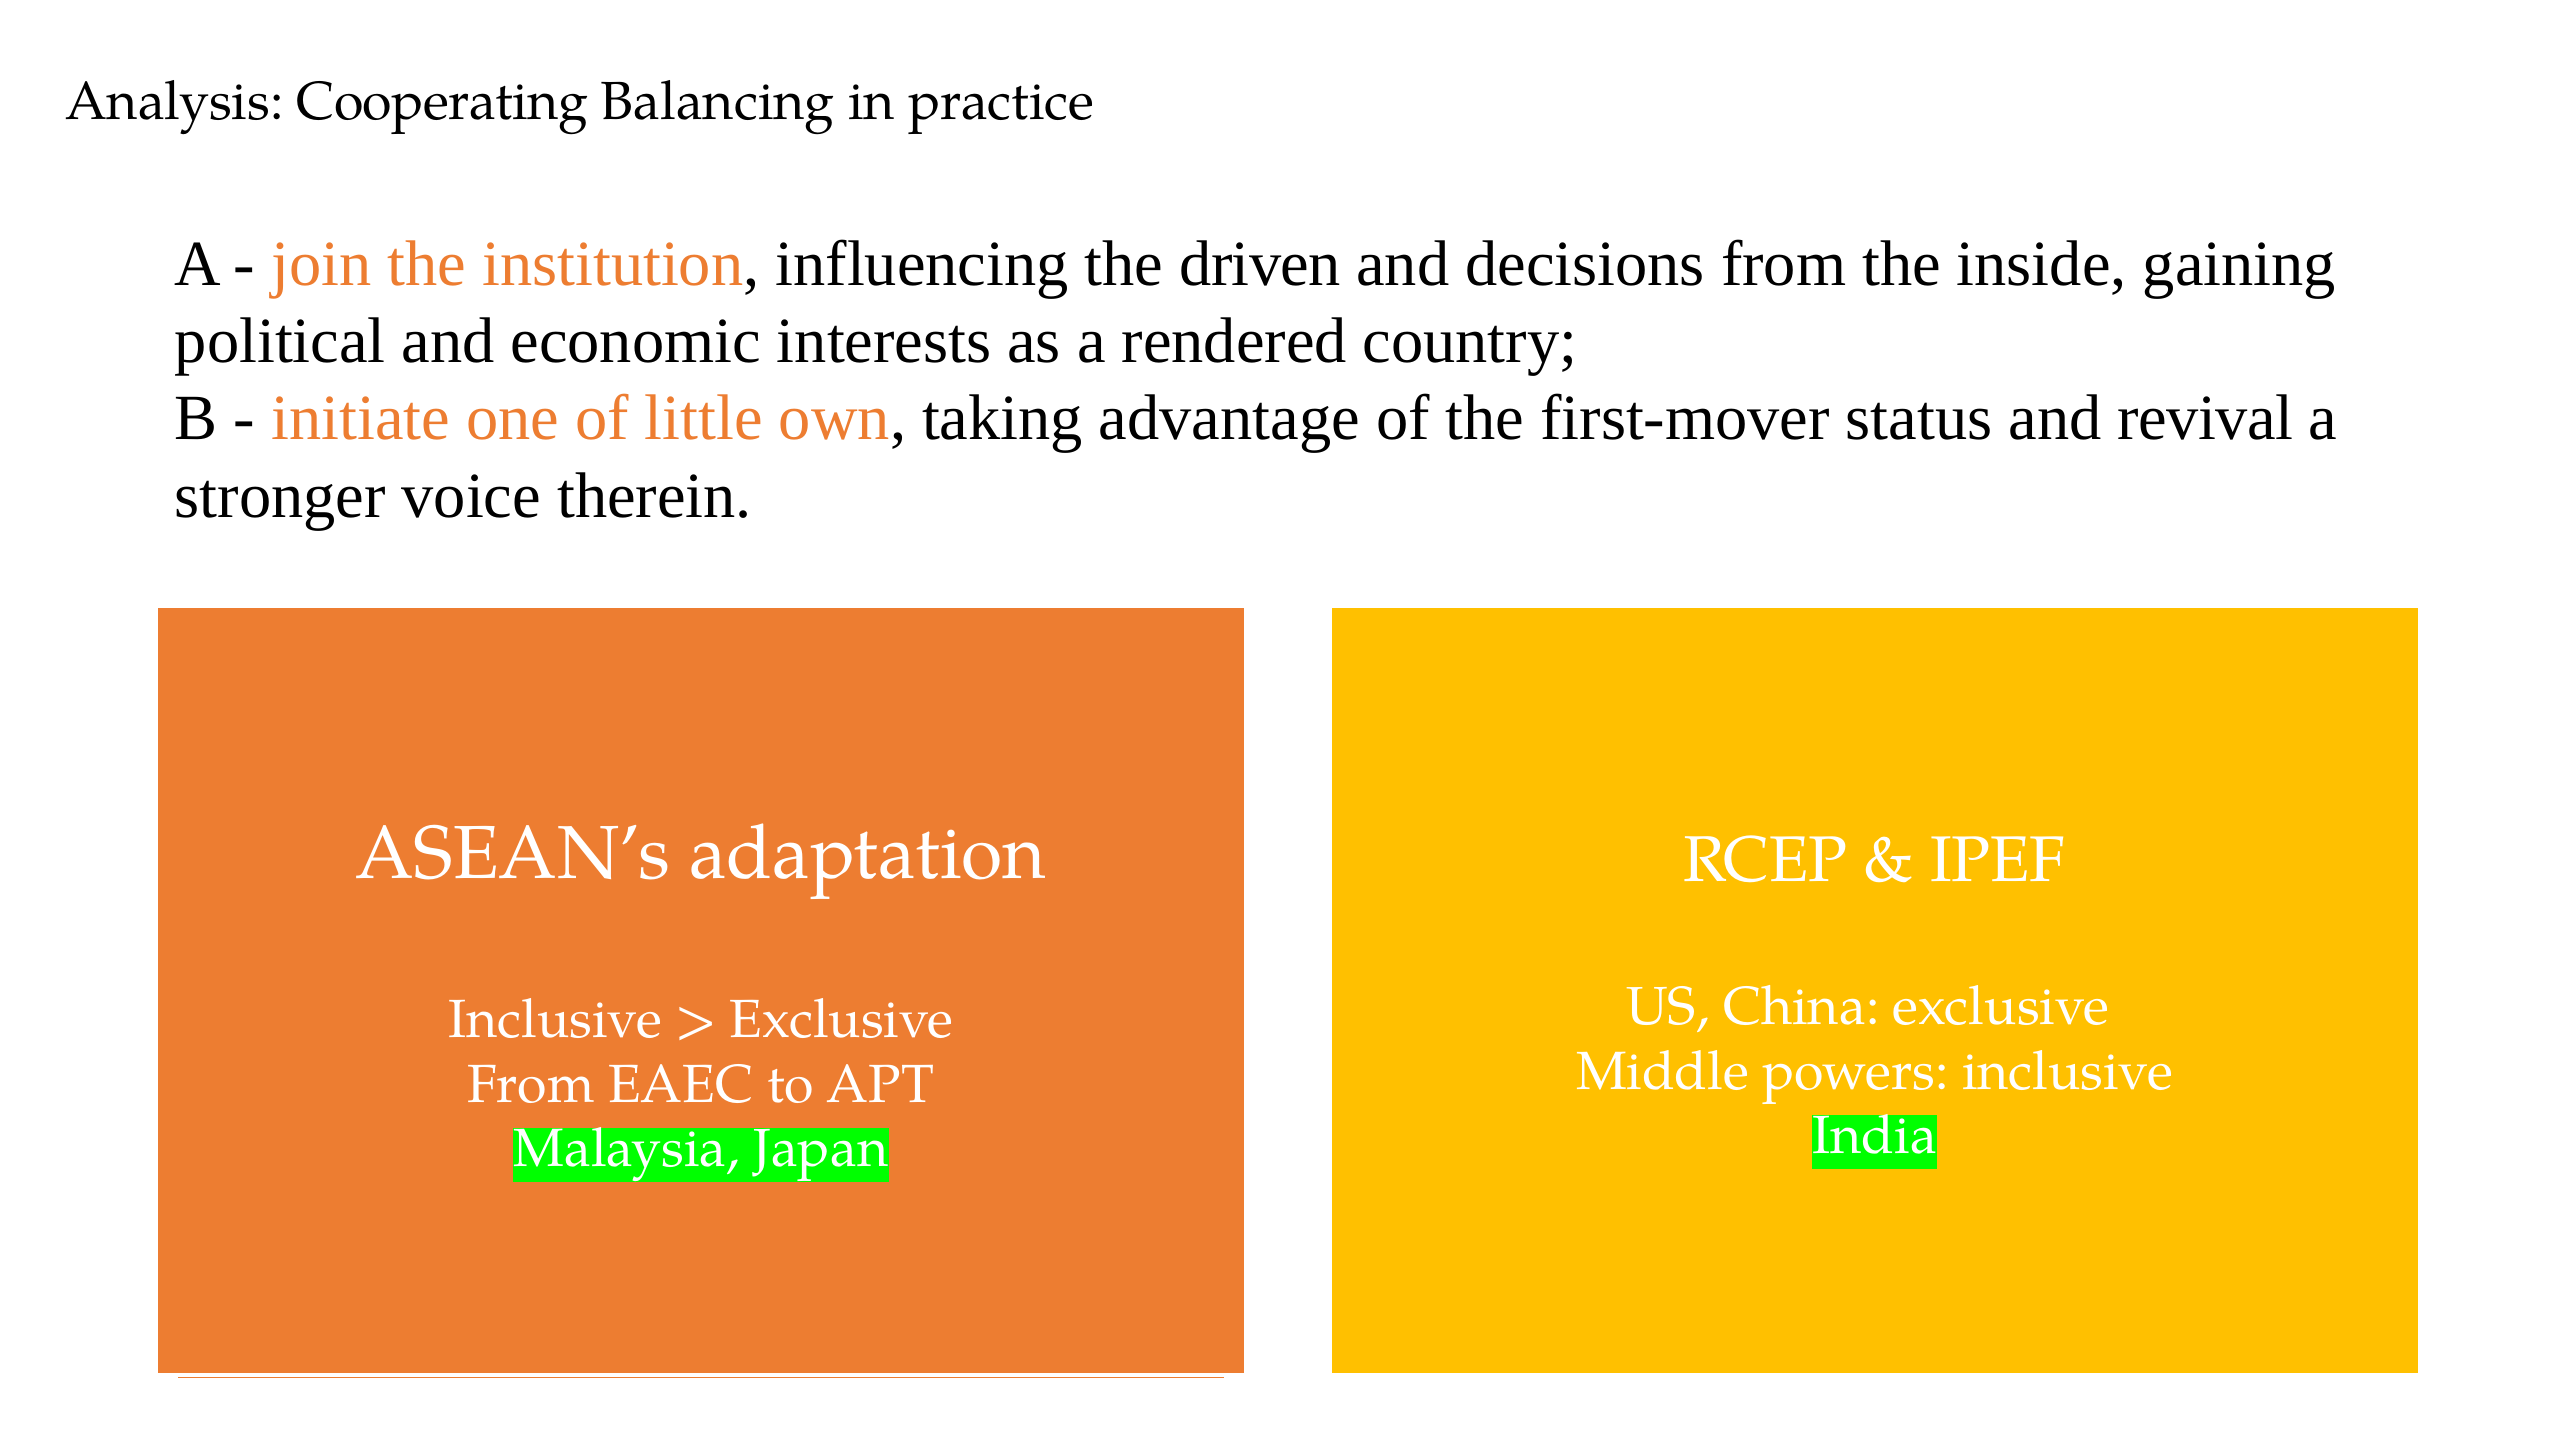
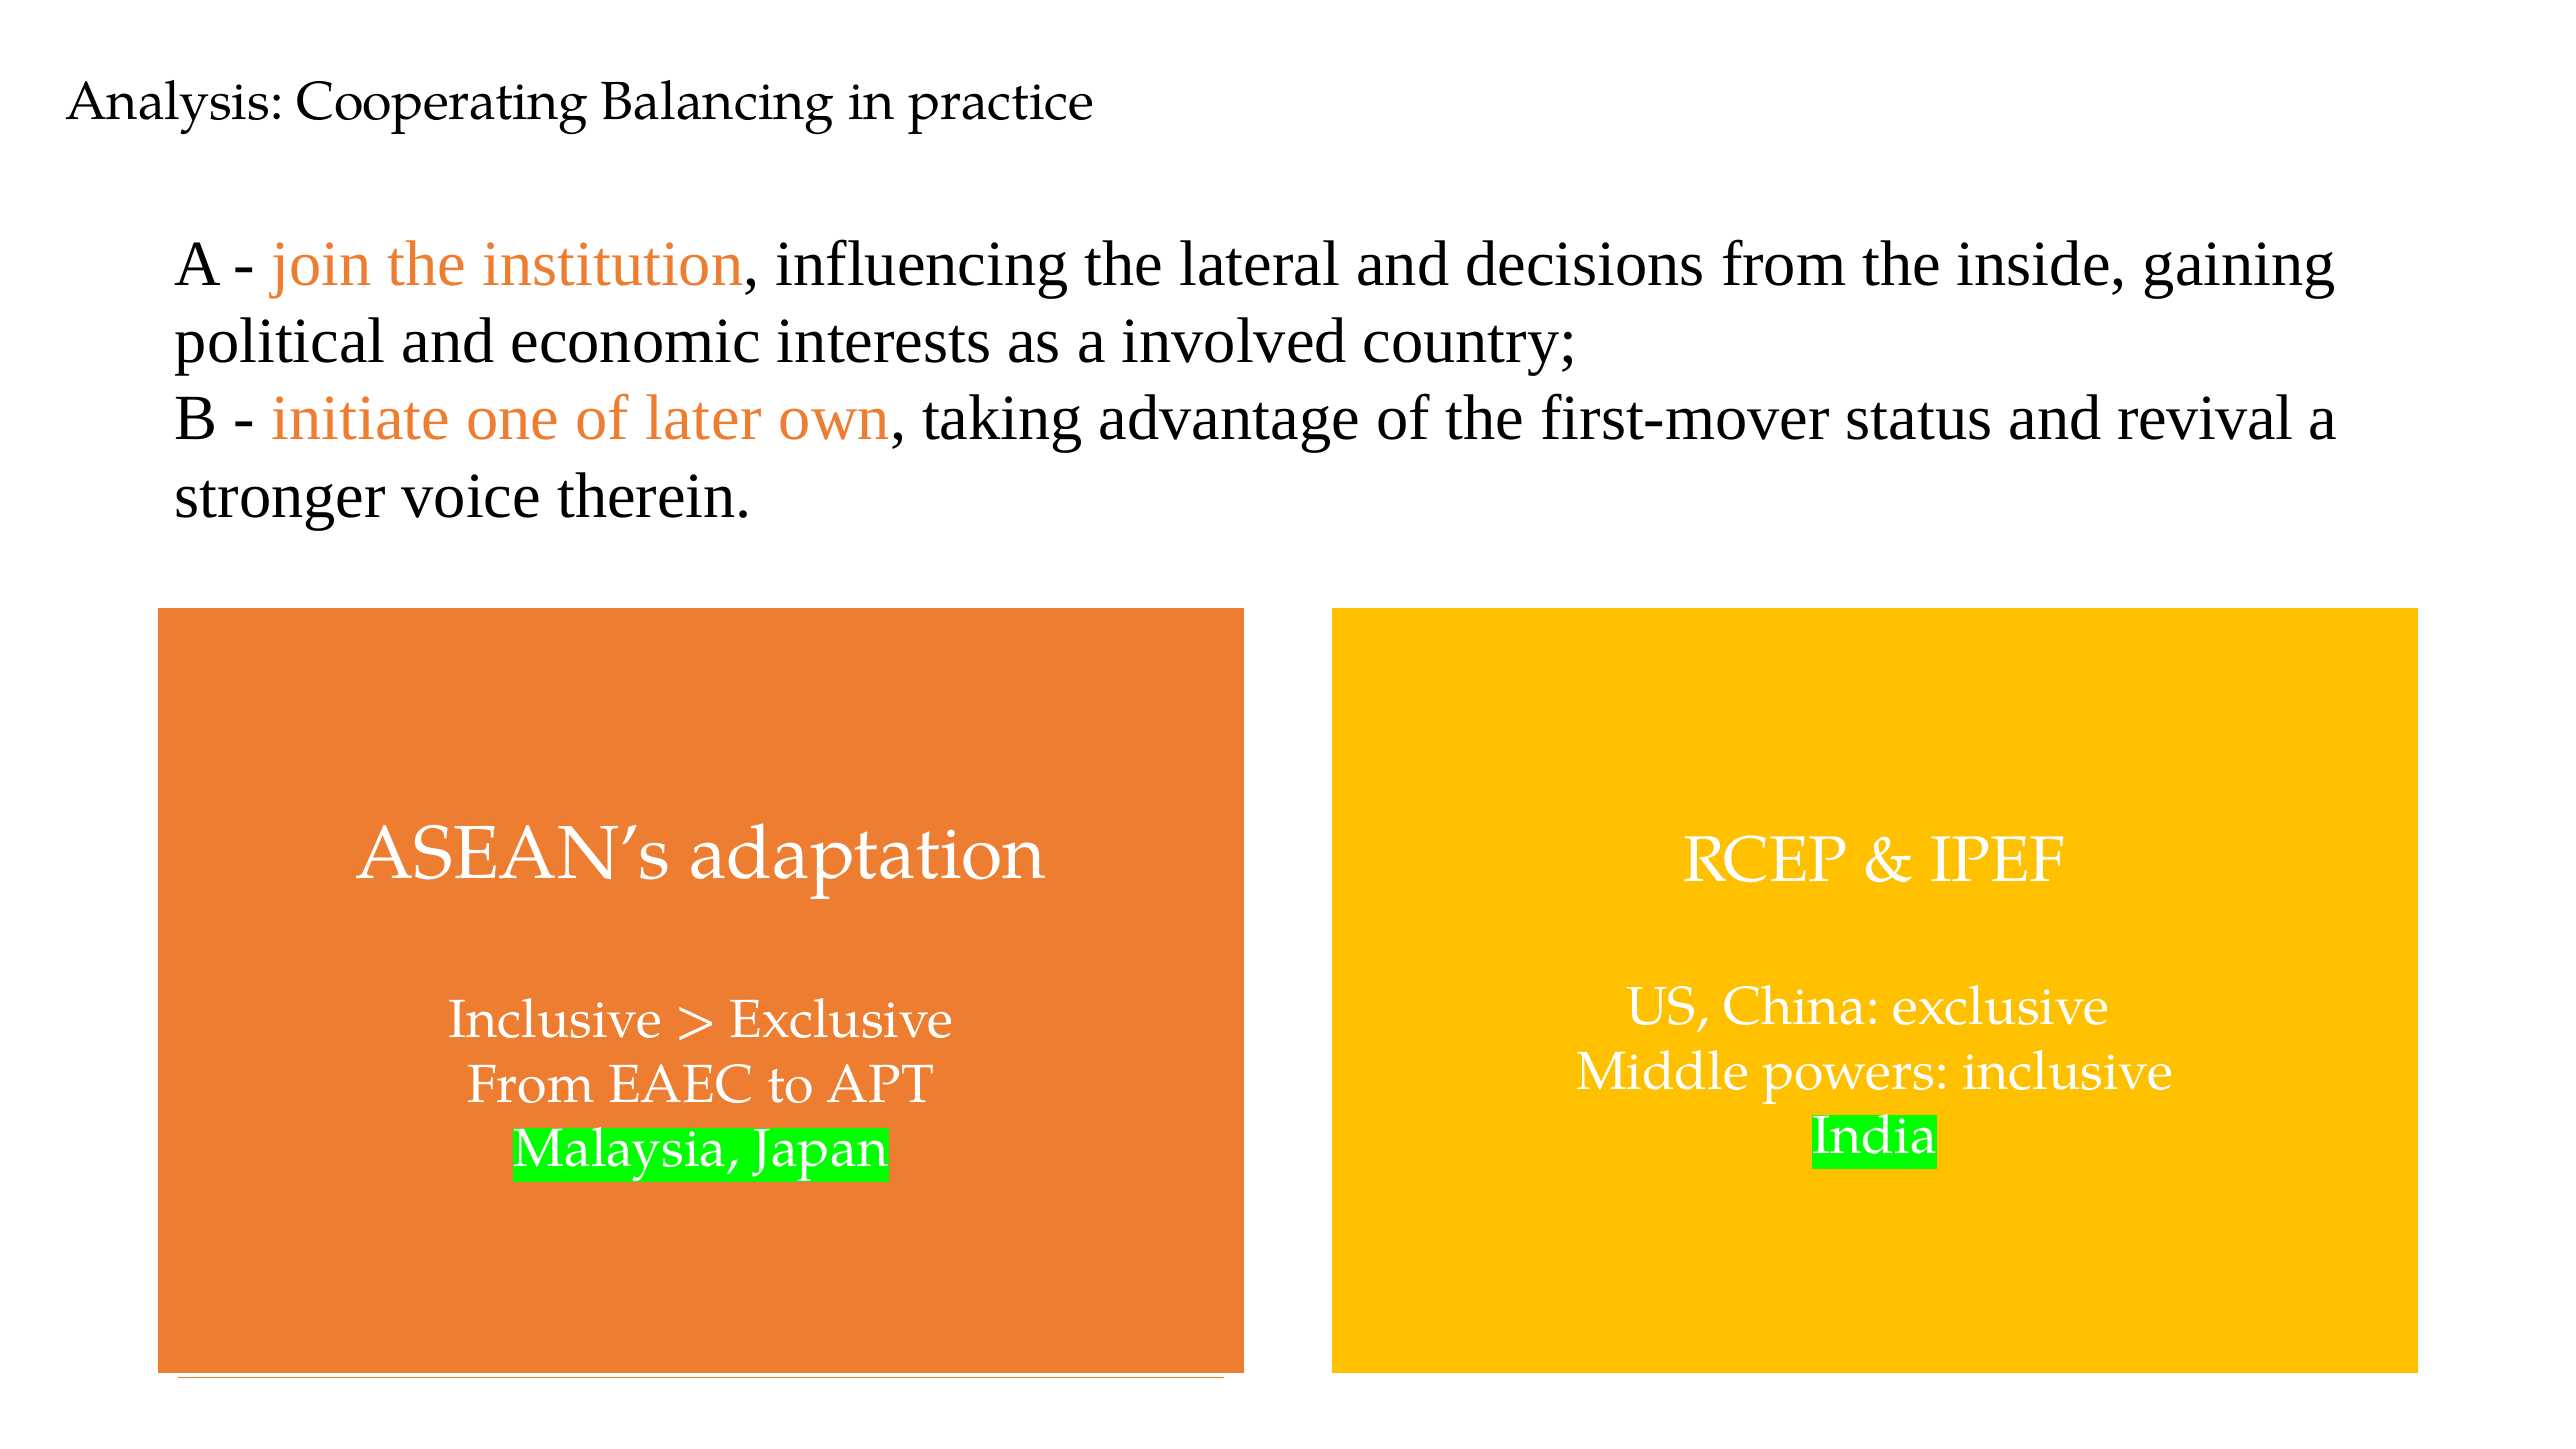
the driven: driven -> lateral (1260, 264)
a rendered: rendered -> involved (1234, 341)
one of little: little -> later (703, 418)
